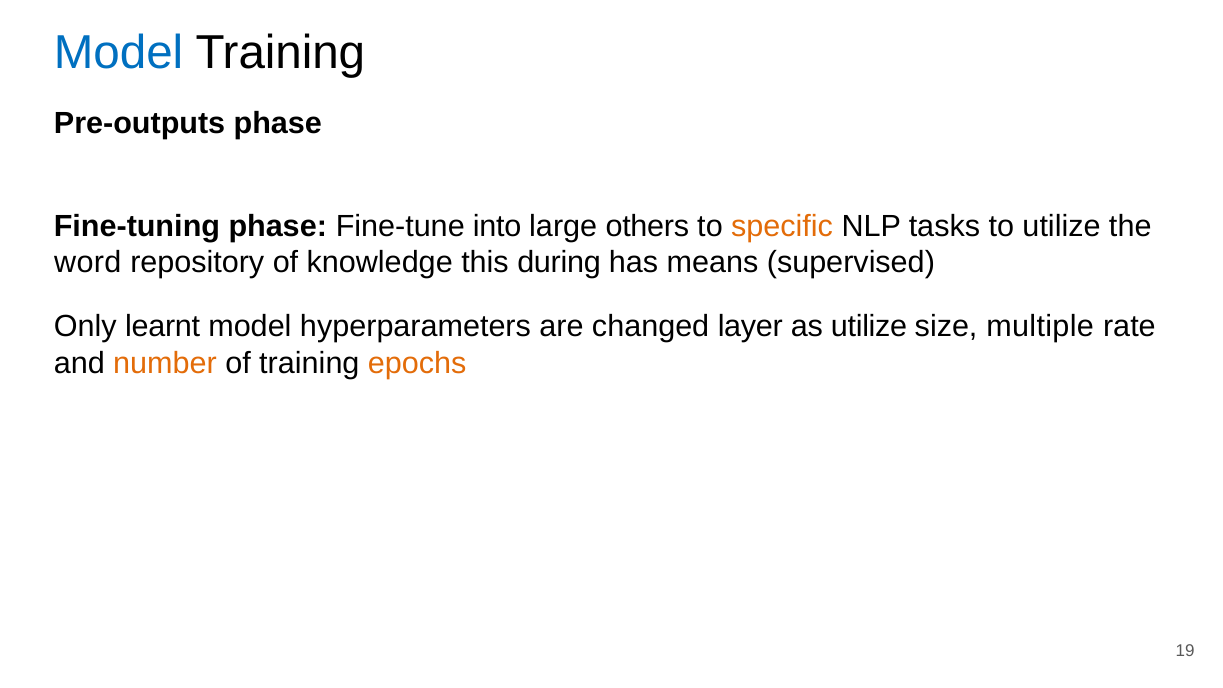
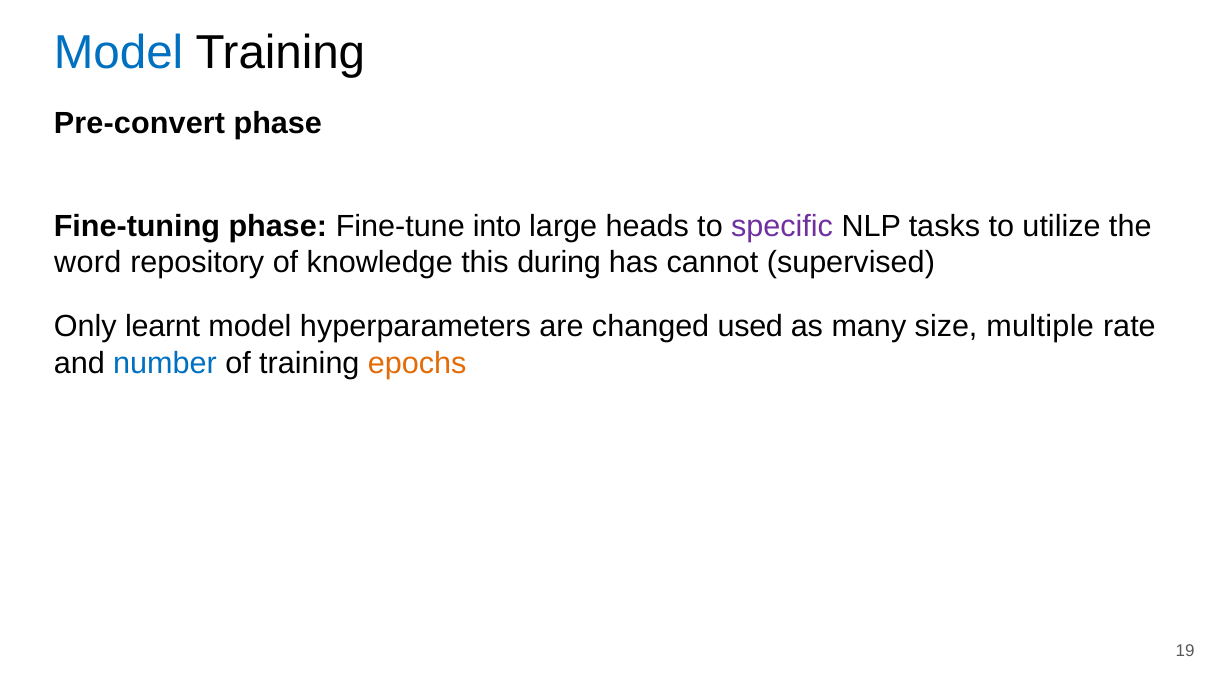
Pre-outputs: Pre-outputs -> Pre-convert (140, 124)
others: others -> heads (647, 226)
specific colour: orange -> purple (782, 226)
means: means -> cannot (712, 263)
layer: layer -> used (750, 327)
as utilize: utilize -> many (869, 327)
number colour: orange -> blue (165, 363)
